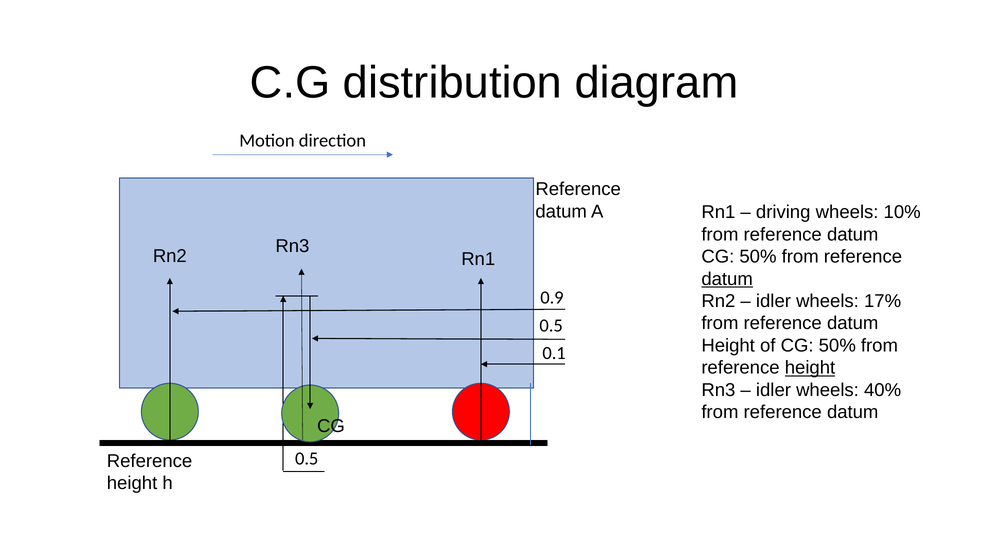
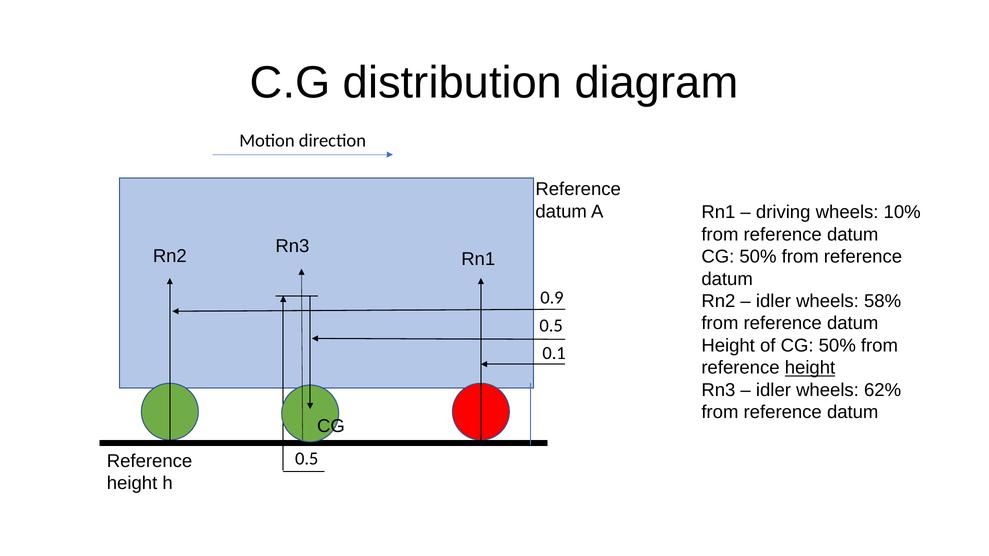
datum underline: present -> none (727, 279)
17%: 17% -> 58% (883, 301)
40%: 40% -> 62% (883, 390)
